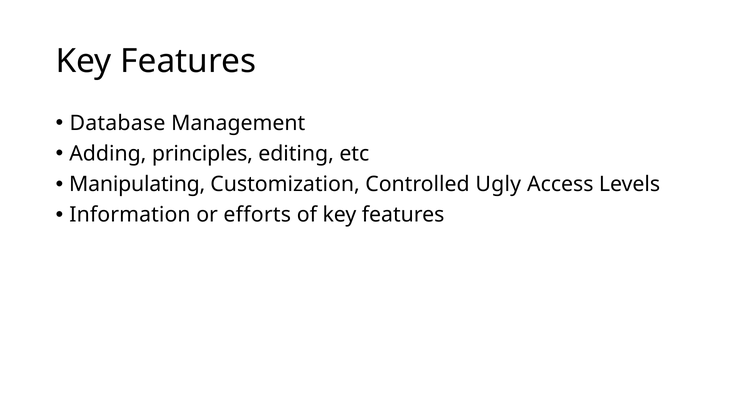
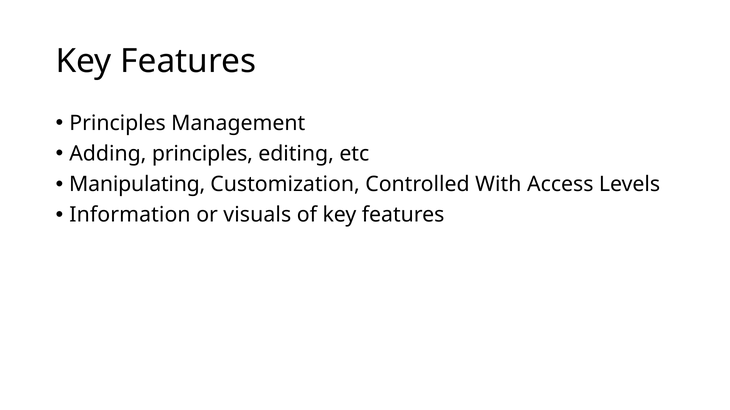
Database: Database -> Principles (118, 123)
Ugly: Ugly -> With (498, 185)
efforts: efforts -> visuals (257, 215)
